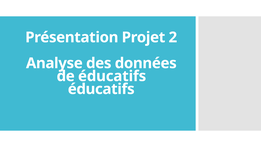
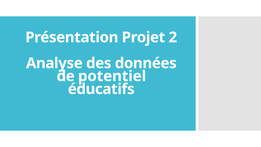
de éducatifs: éducatifs -> potentiel (112, 76)
